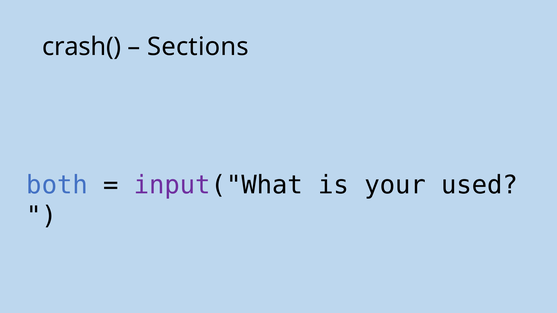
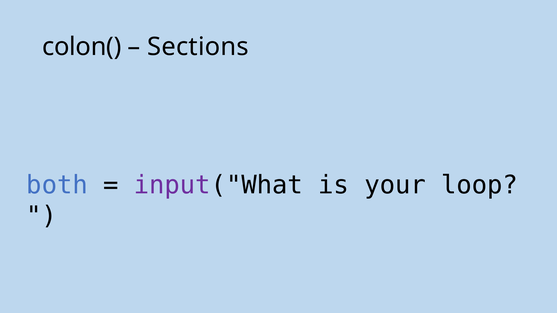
crash(: crash( -> colon( (82, 47)
used: used -> loop (480, 185)
